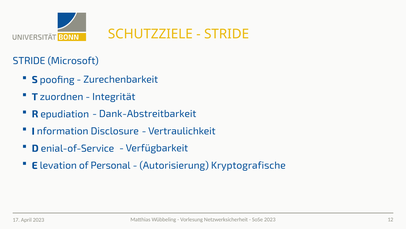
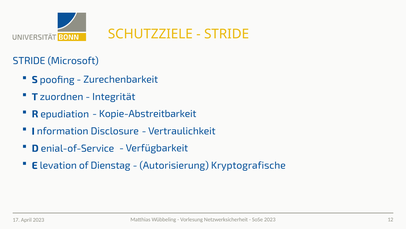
Dank-Abstreitbarkeit: Dank-Abstreitbarkeit -> Kopie-Abstreitbarkeit (148, 114)
Personal: Personal -> Dienstag (111, 165)
